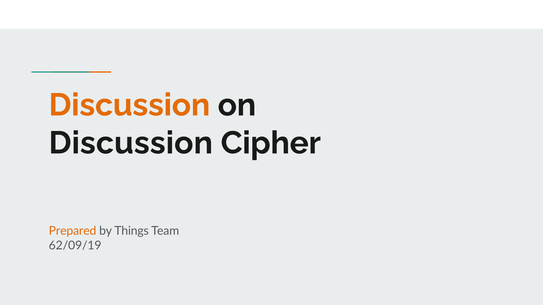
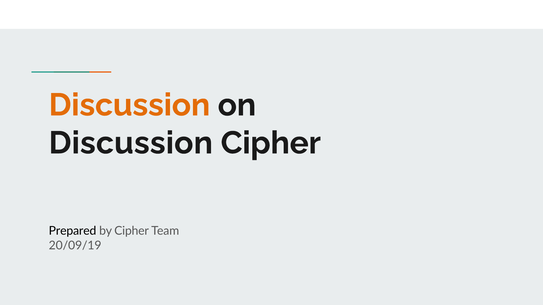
Prepared colour: orange -> black (73, 231)
by Things: Things -> Cipher (132, 231)
62/09/19: 62/09/19 -> 20/09/19 (75, 246)
